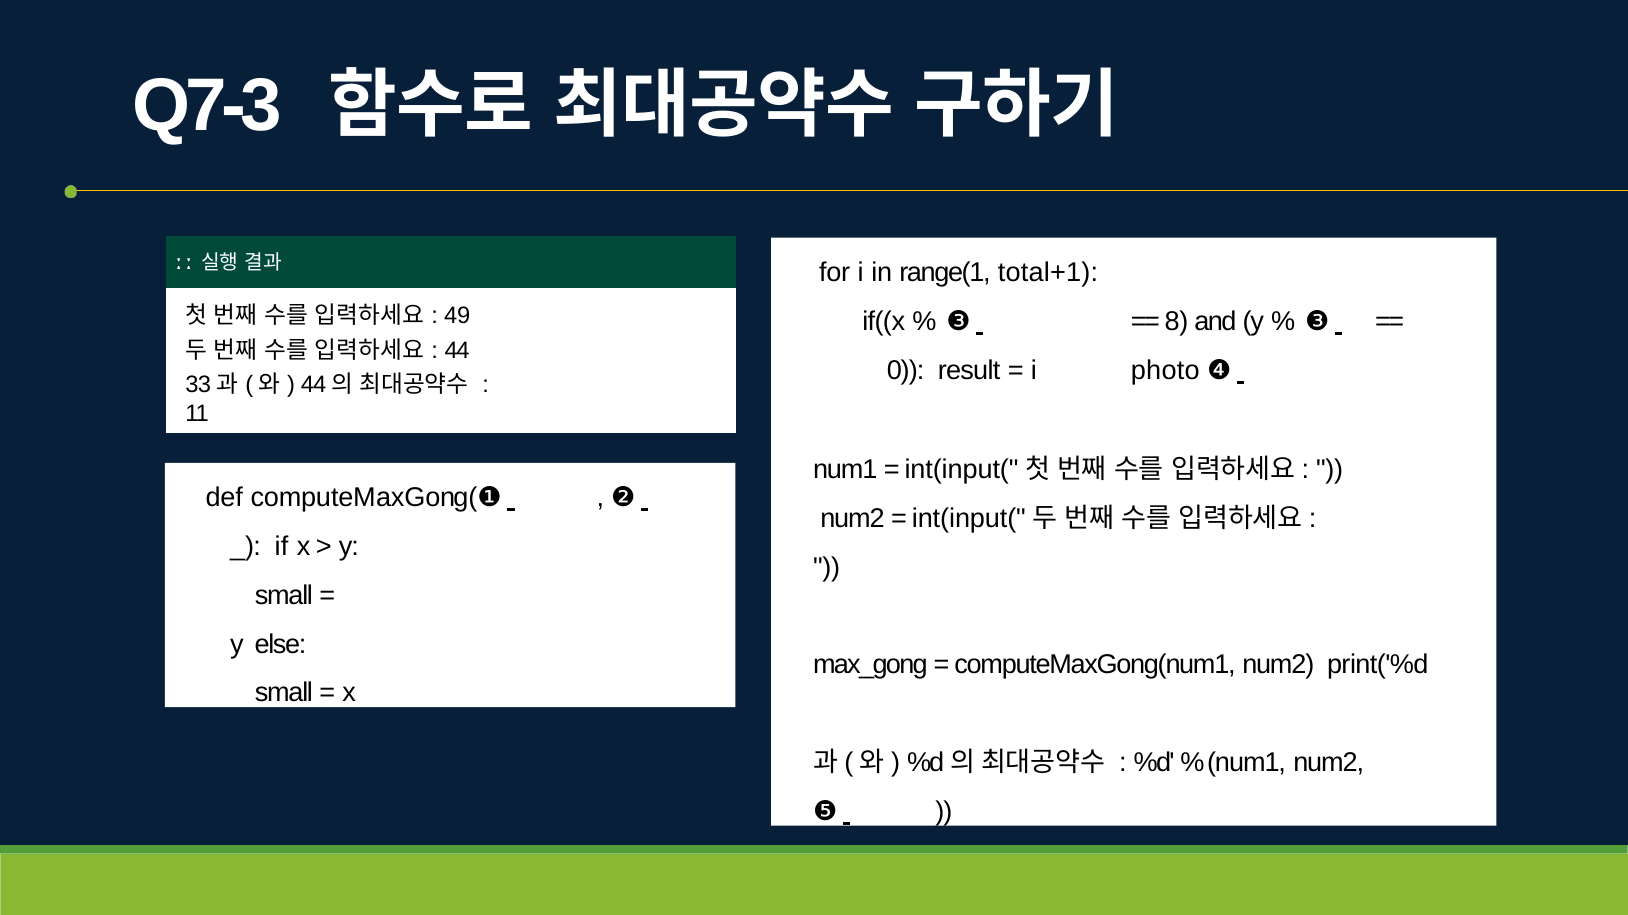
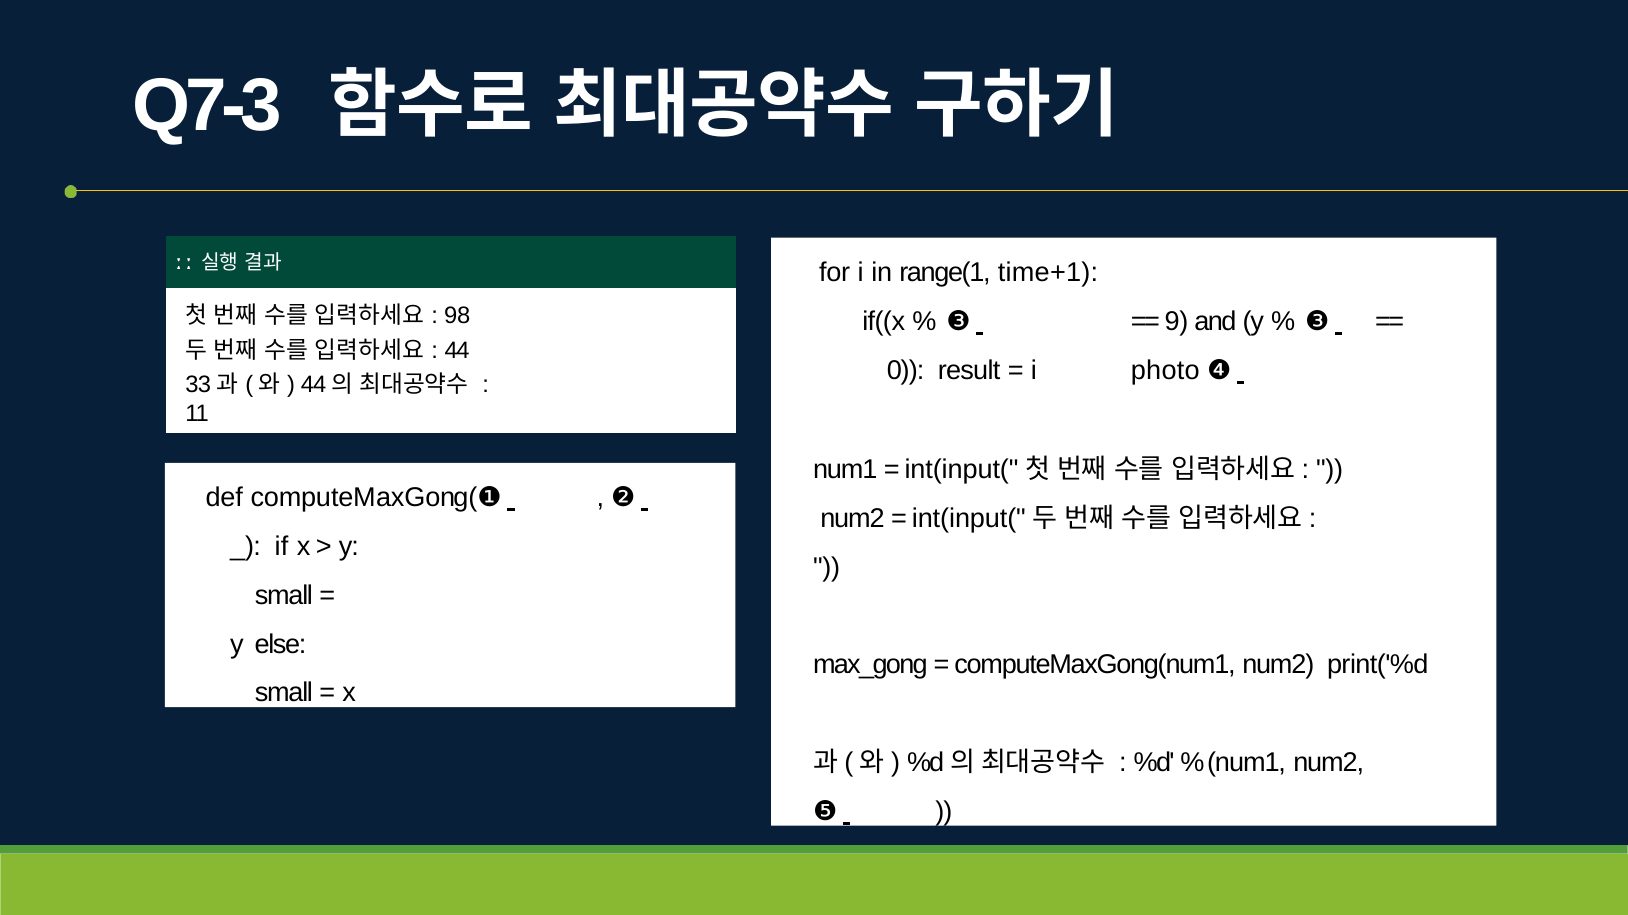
total+1: total+1 -> time+1 (1048, 273)
49: 49 -> 98 (457, 316)
8: 8 -> 9 (1177, 322)
